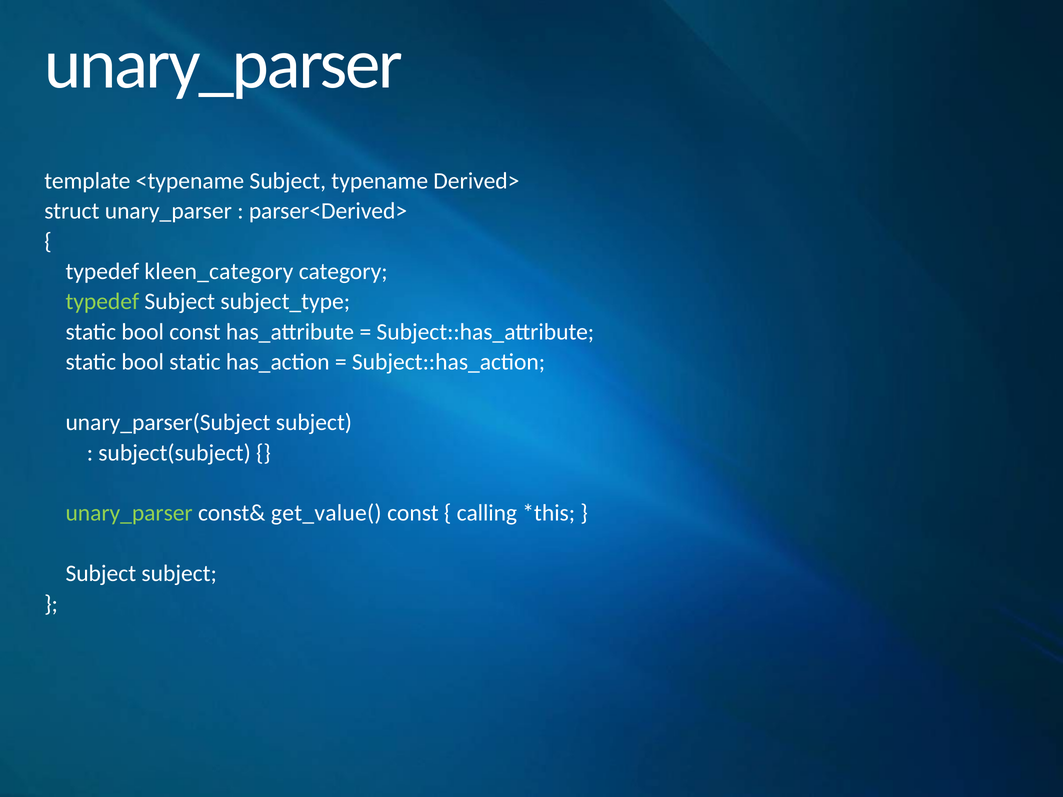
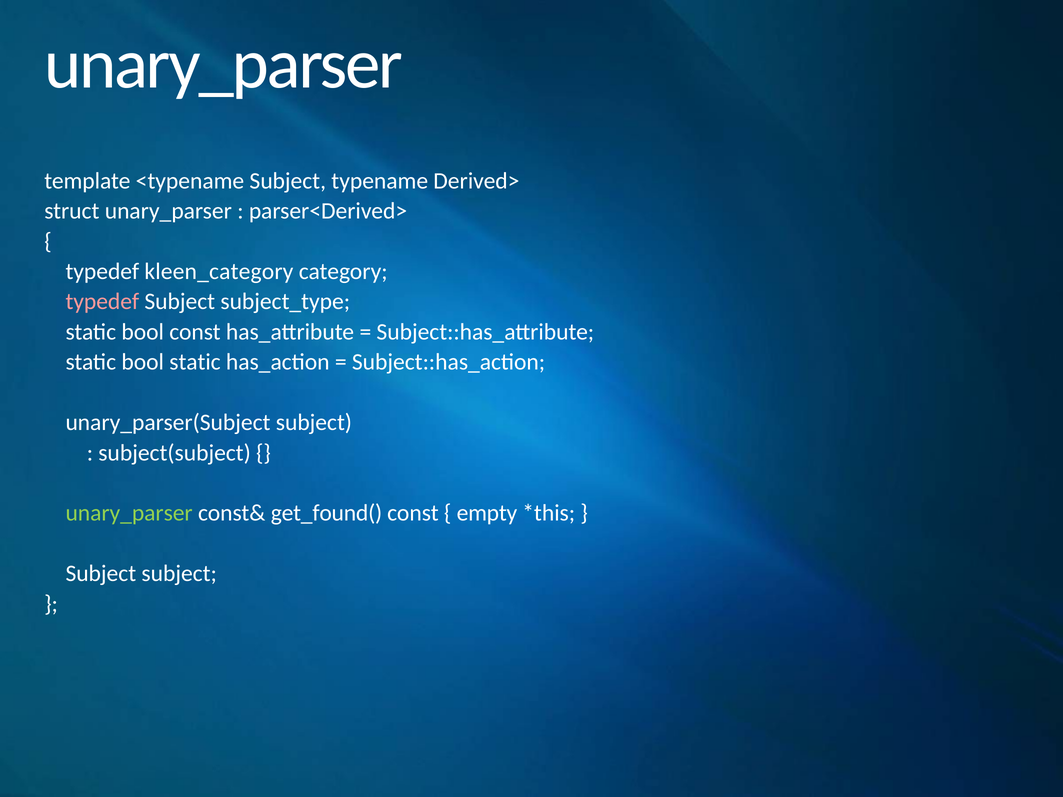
typedef colour: light green -> pink (102, 302)
get_value(: get_value( -> get_found( (327, 513)
calling: calling -> empty (487, 513)
